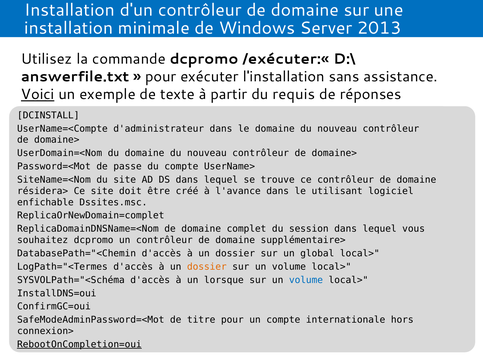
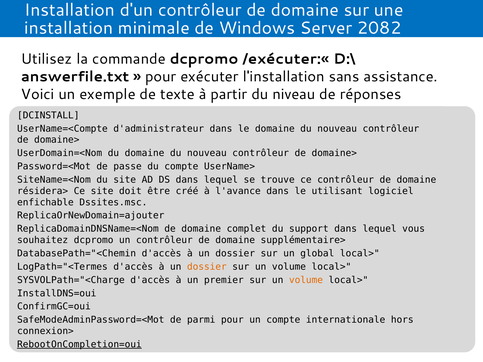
2013: 2013 -> 2082 (379, 28)
Voici underline: present -> none (38, 95)
requis: requis -> niveau (294, 95)
ReplicaOrNewDomain=complet: ReplicaOrNewDomain=complet -> ReplicaOrNewDomain=ajouter (91, 216)
session: session -> support (309, 229)
SYSVOLPath="<Schéma: SYSVOLPath="<Schéma -> SYSVOLPath="<Charge (71, 280)
lorsque: lorsque -> premier (224, 280)
volume colour: blue -> orange (306, 280)
titre: titre -> parmi (201, 320)
